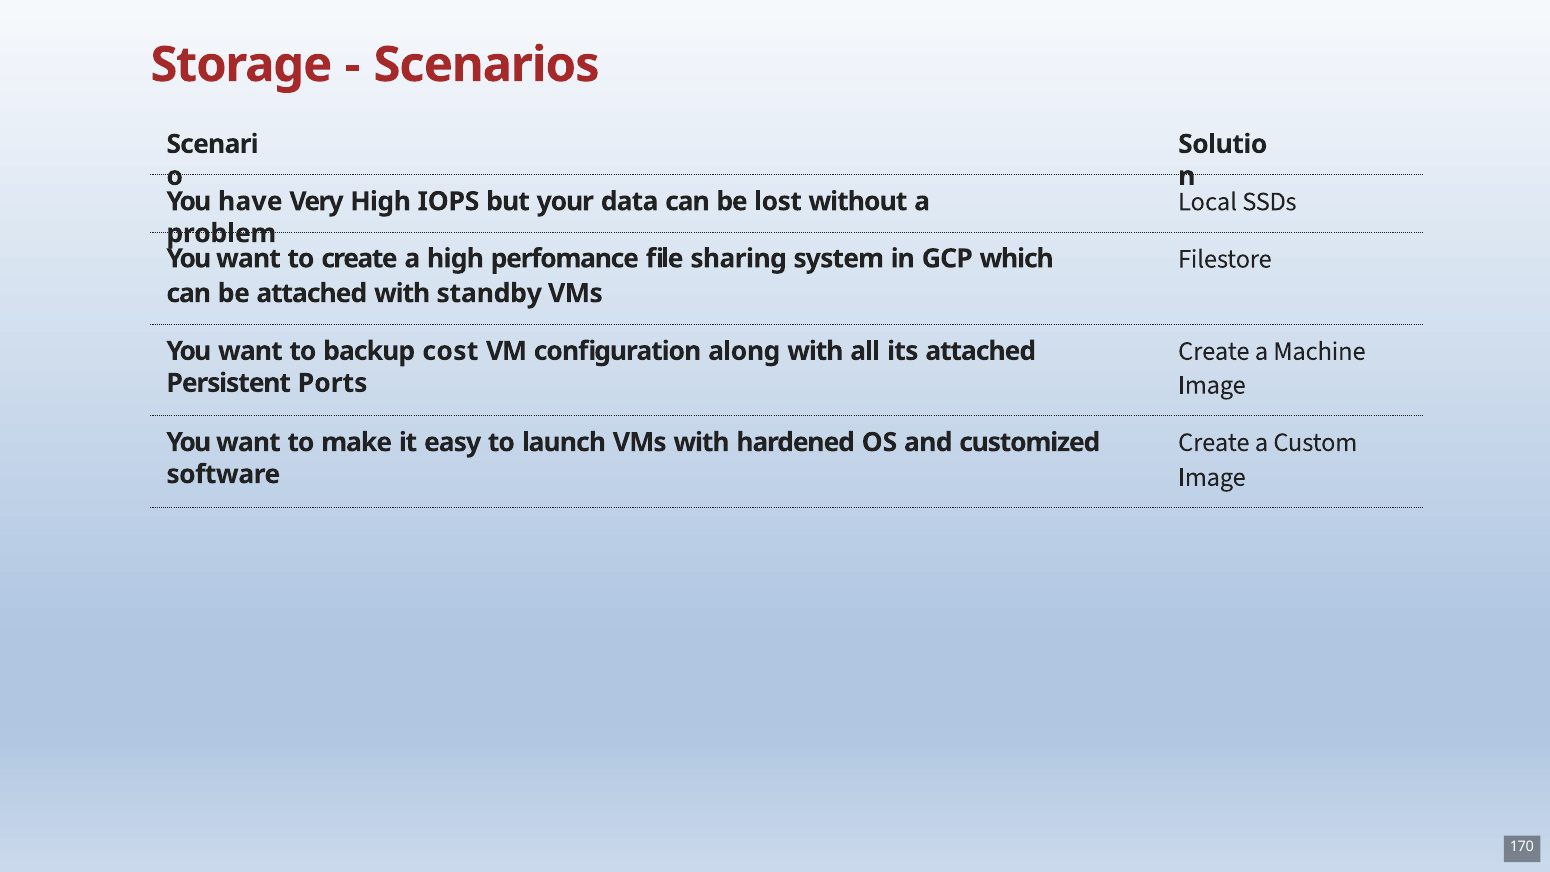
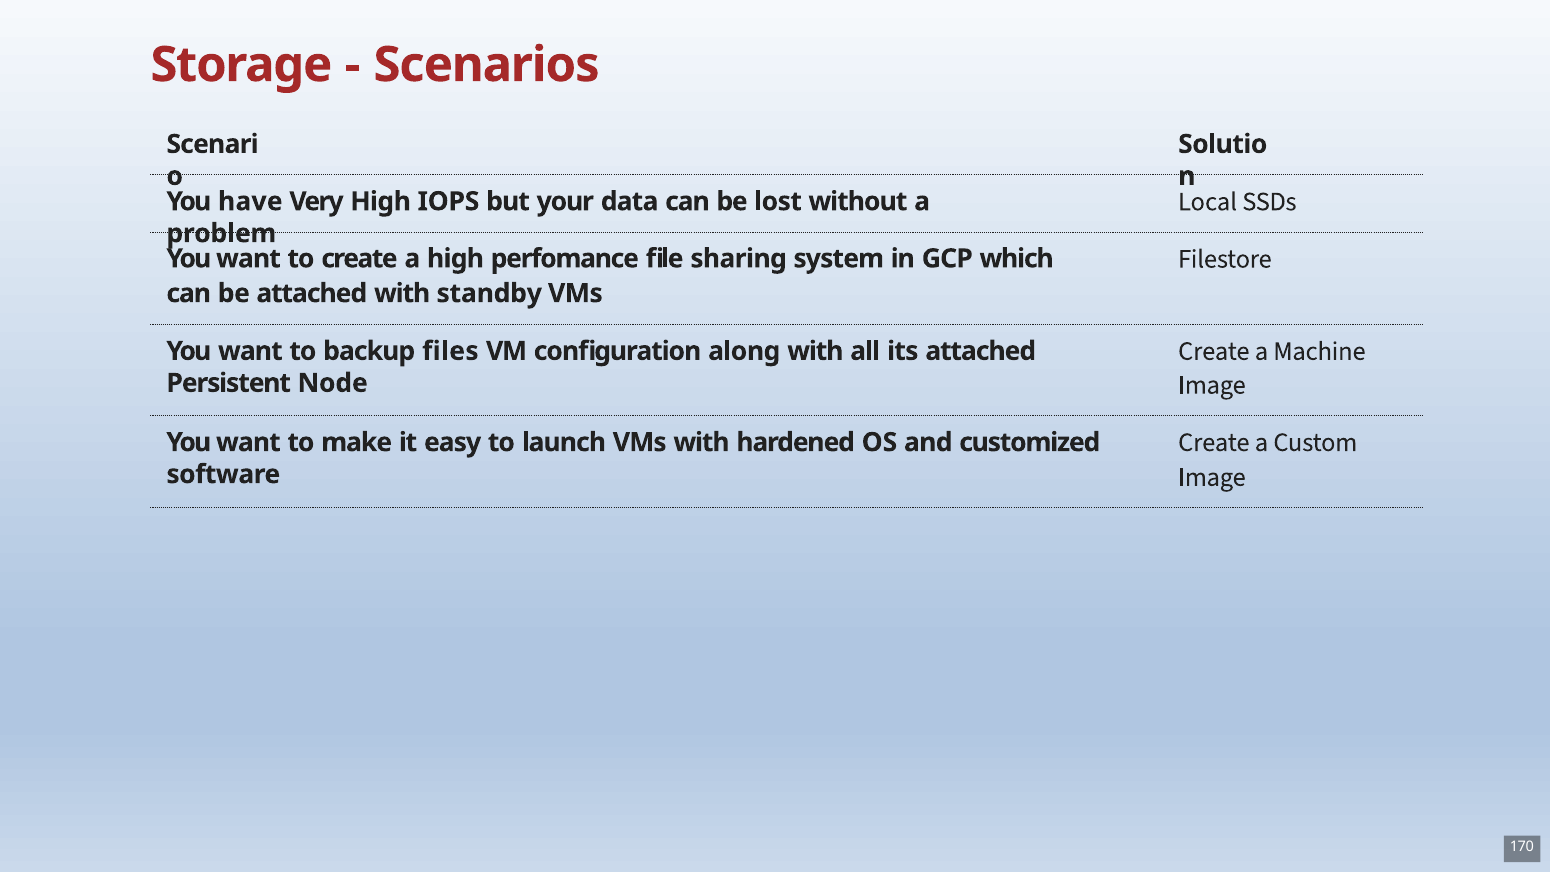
cost: cost -> files (450, 351)
Ports: Ports -> Node (333, 383)
